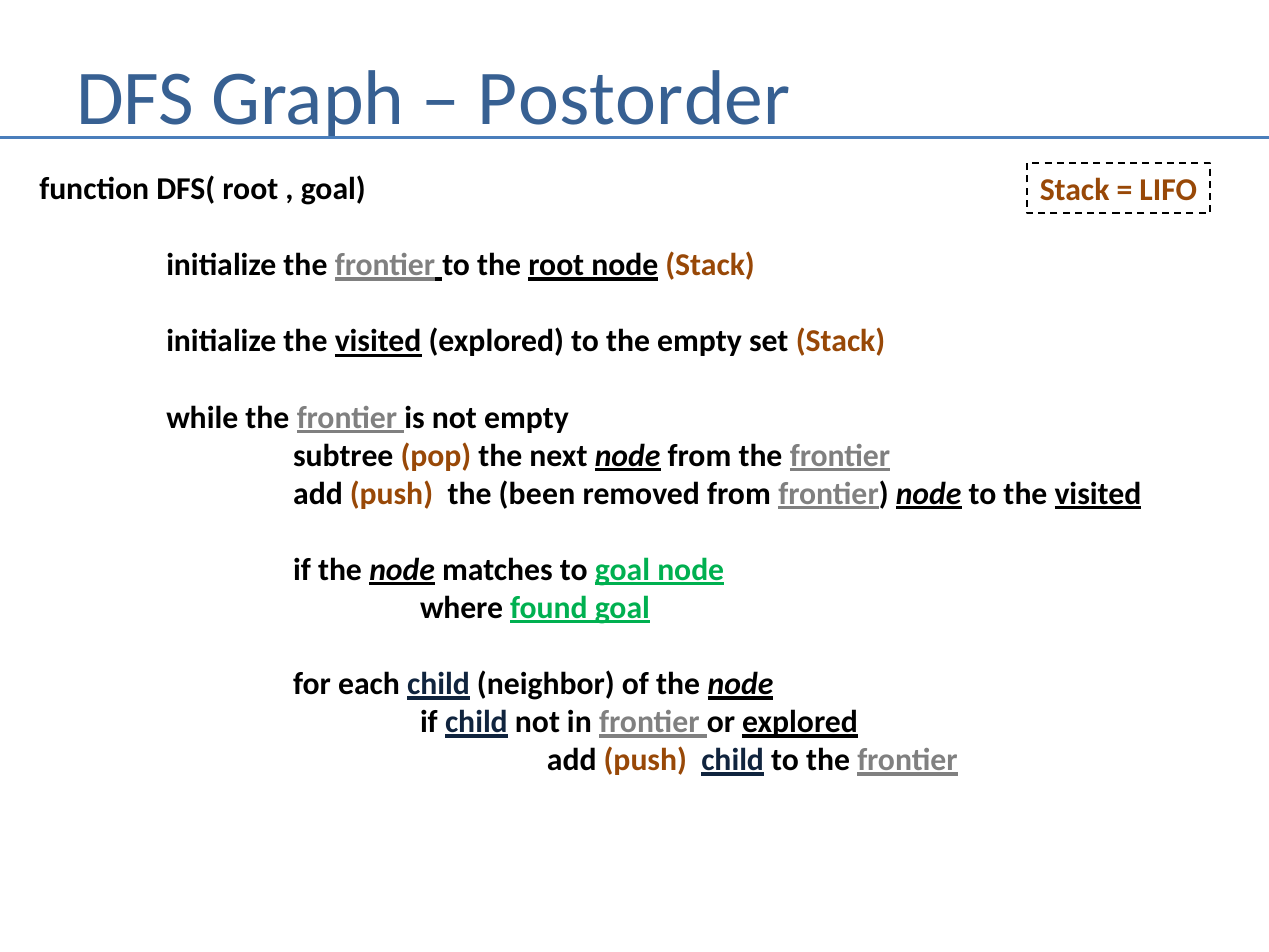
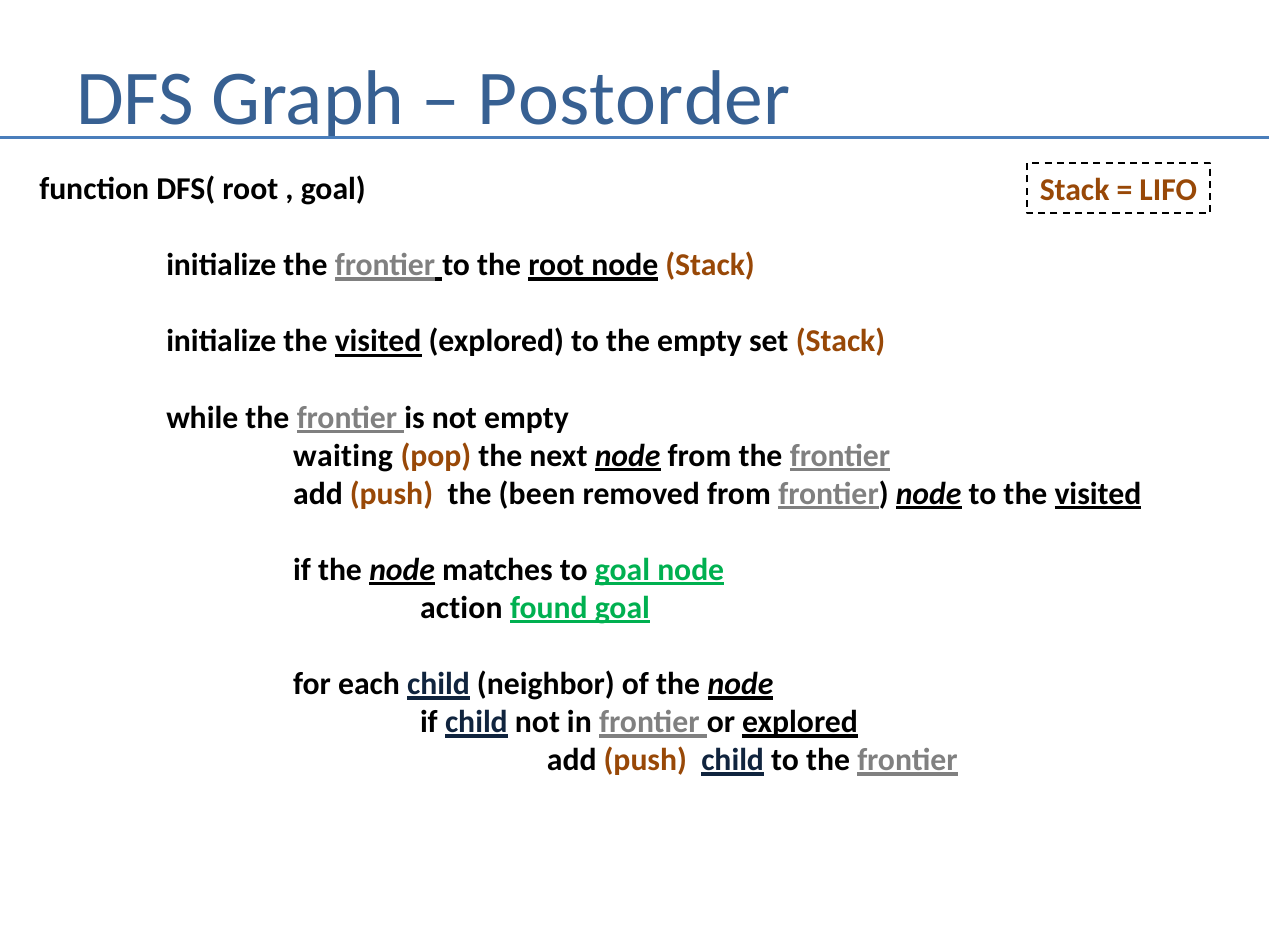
subtree: subtree -> waiting (343, 456)
where: where -> action (461, 608)
